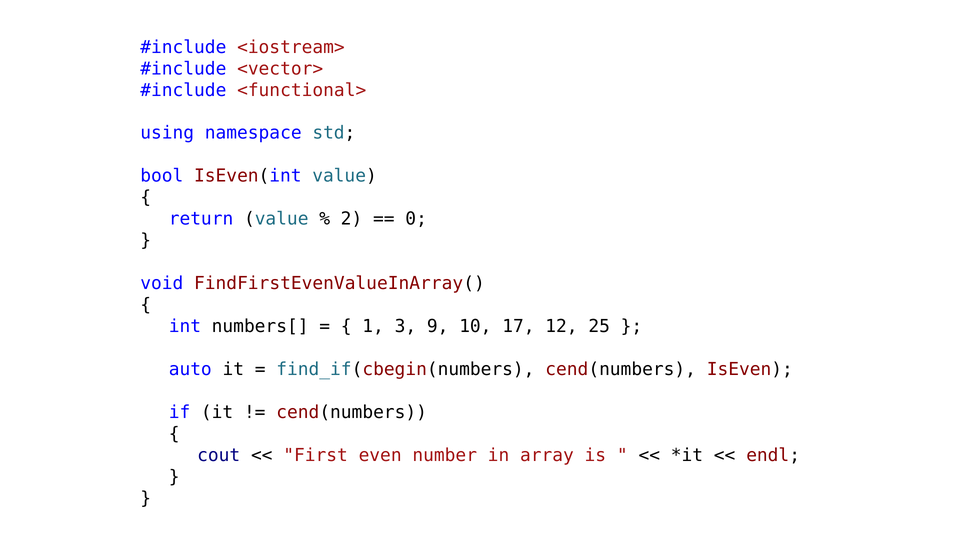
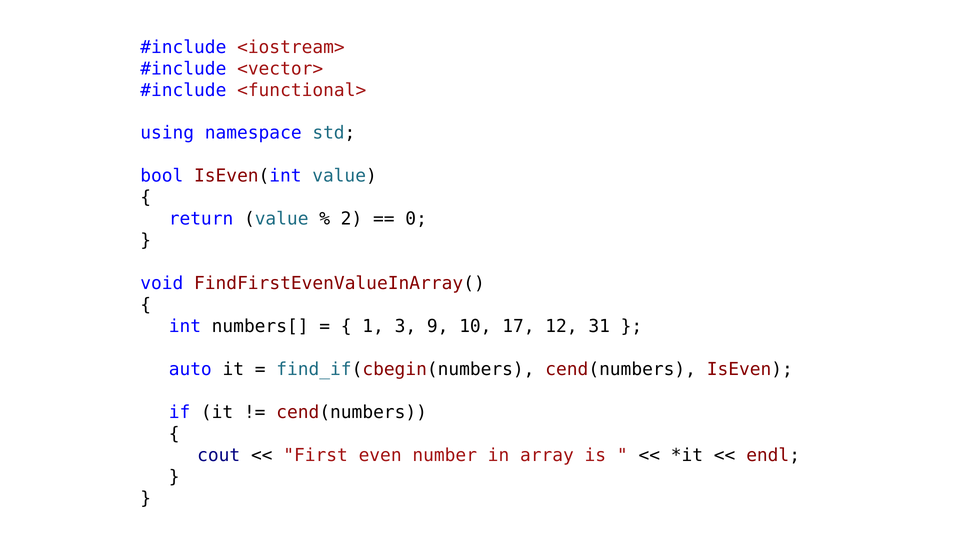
25: 25 -> 31 (599, 326)
